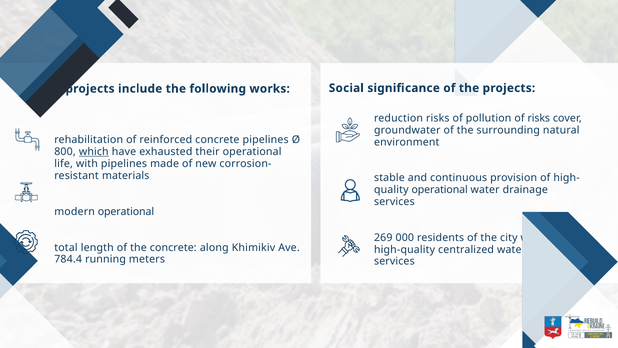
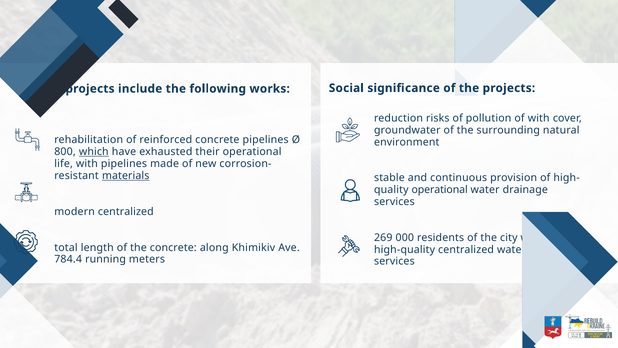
of risks: risks -> with (539, 118)
materials underline: none -> present (126, 176)
modern operational: operational -> centralized (126, 211)
